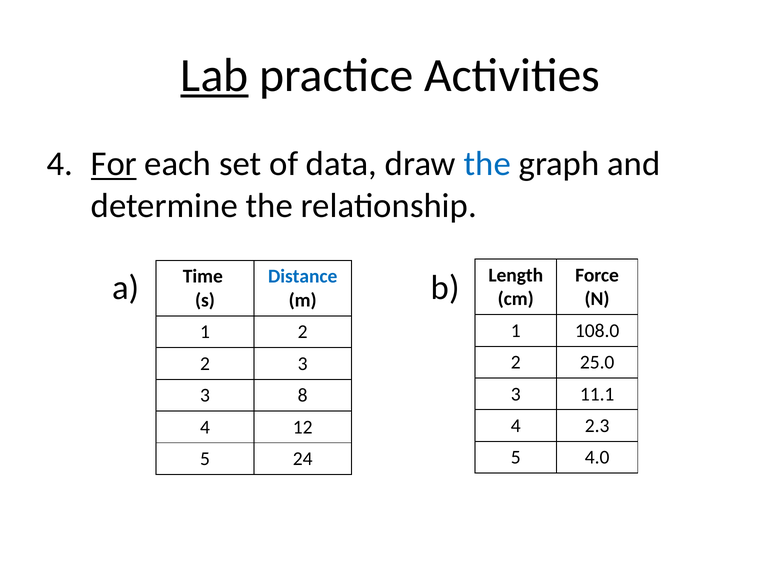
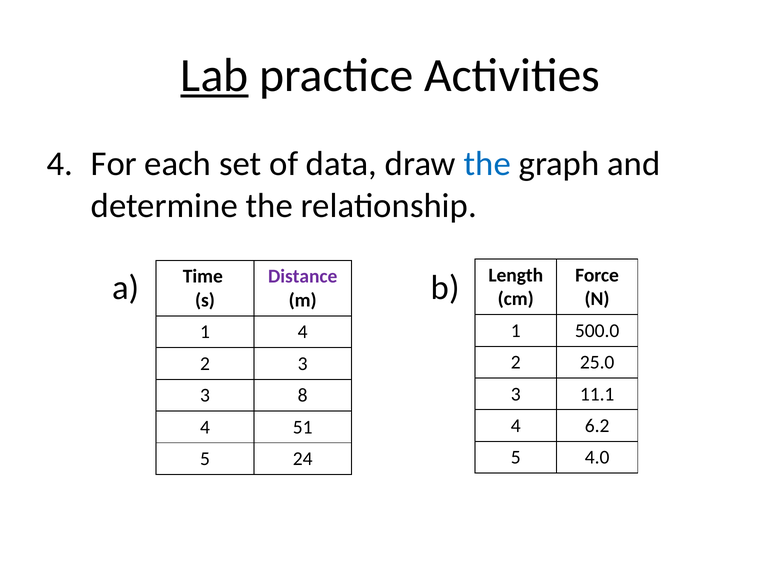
For underline: present -> none (114, 164)
Distance colour: blue -> purple (303, 276)
108.0: 108.0 -> 500.0 (597, 331)
1 2: 2 -> 4 (303, 332)
2.3: 2.3 -> 6.2 (597, 426)
12: 12 -> 51 (303, 427)
